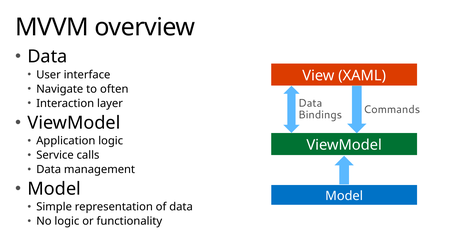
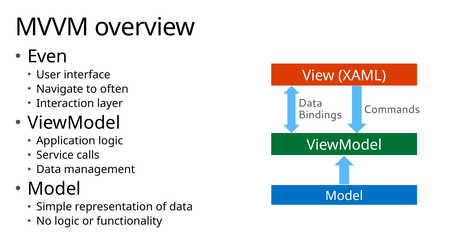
Data: Data -> Even (47, 57)
